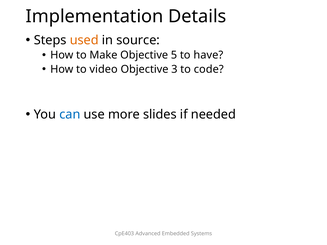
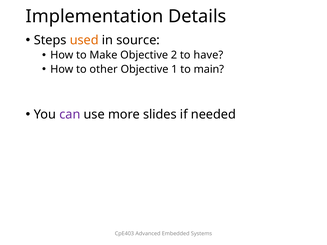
5: 5 -> 2 (174, 55)
video: video -> other (104, 69)
3: 3 -> 1 (174, 69)
code: code -> main (209, 69)
can colour: blue -> purple (70, 115)
